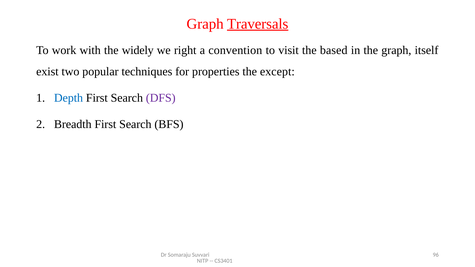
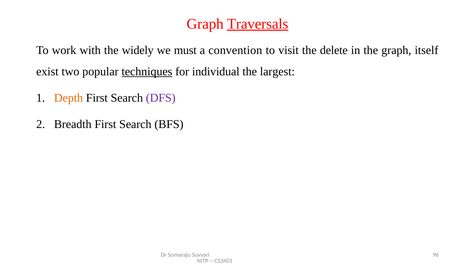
right: right -> must (185, 50)
based: based -> delete (334, 50)
techniques underline: none -> present (147, 72)
properties: properties -> individual (216, 72)
except: except -> largest (277, 72)
Depth colour: blue -> orange (69, 98)
